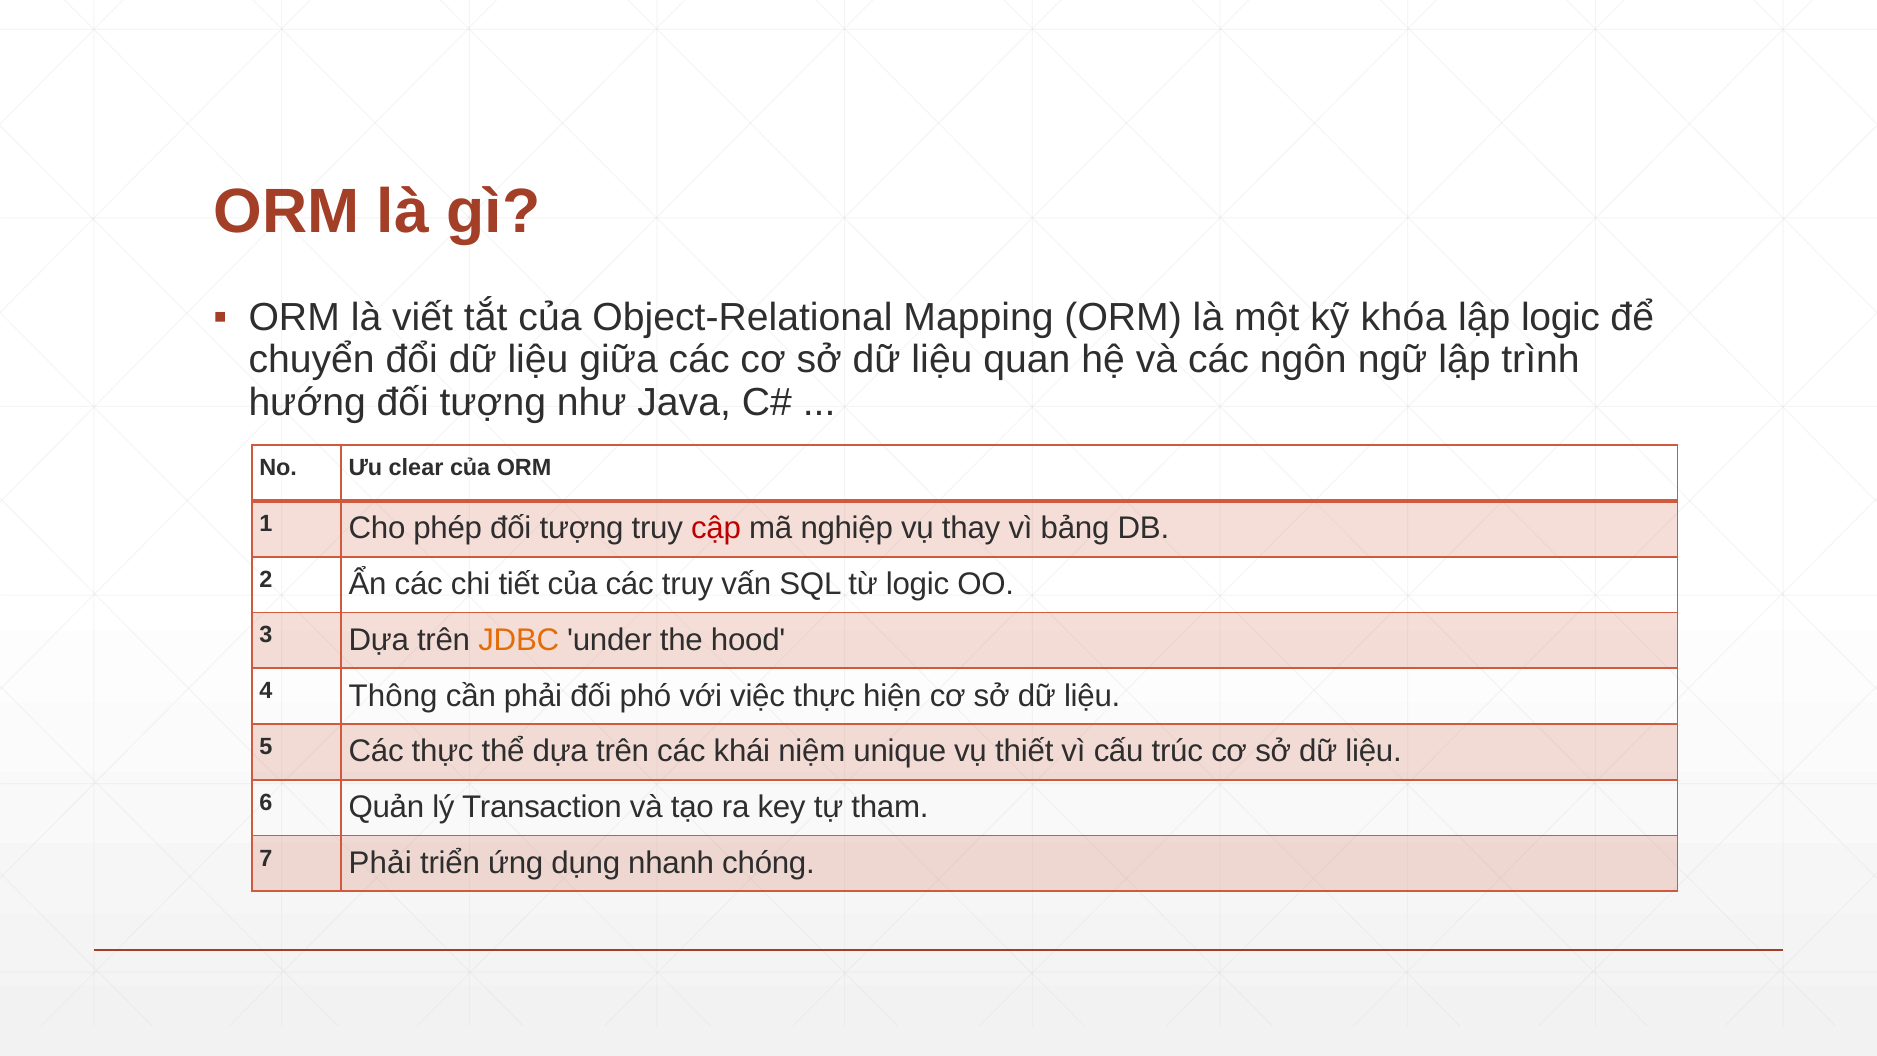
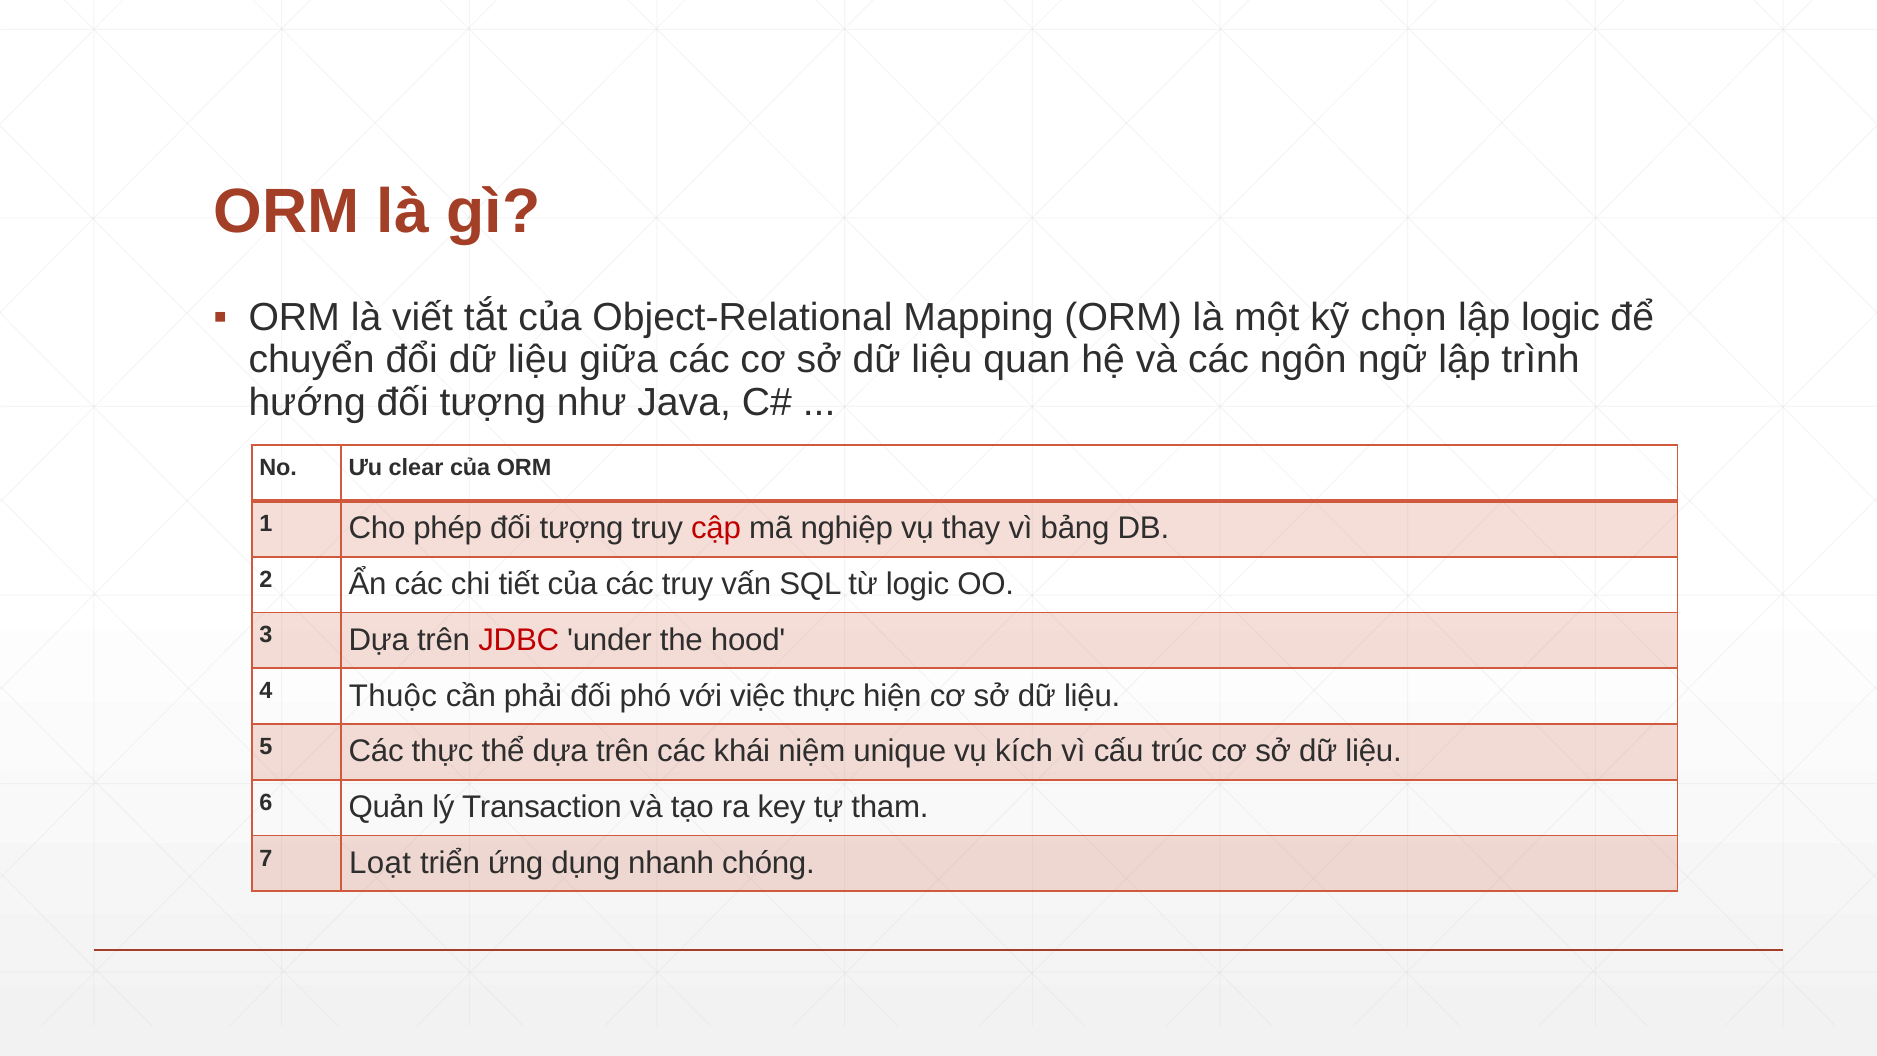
khóa: khóa -> chọn (1404, 318)
JDBC colour: orange -> red (519, 640)
Thông: Thông -> Thuộc (393, 696)
thiết: thiết -> kích (1024, 751)
7 Phải: Phải -> Loạt (380, 863)
